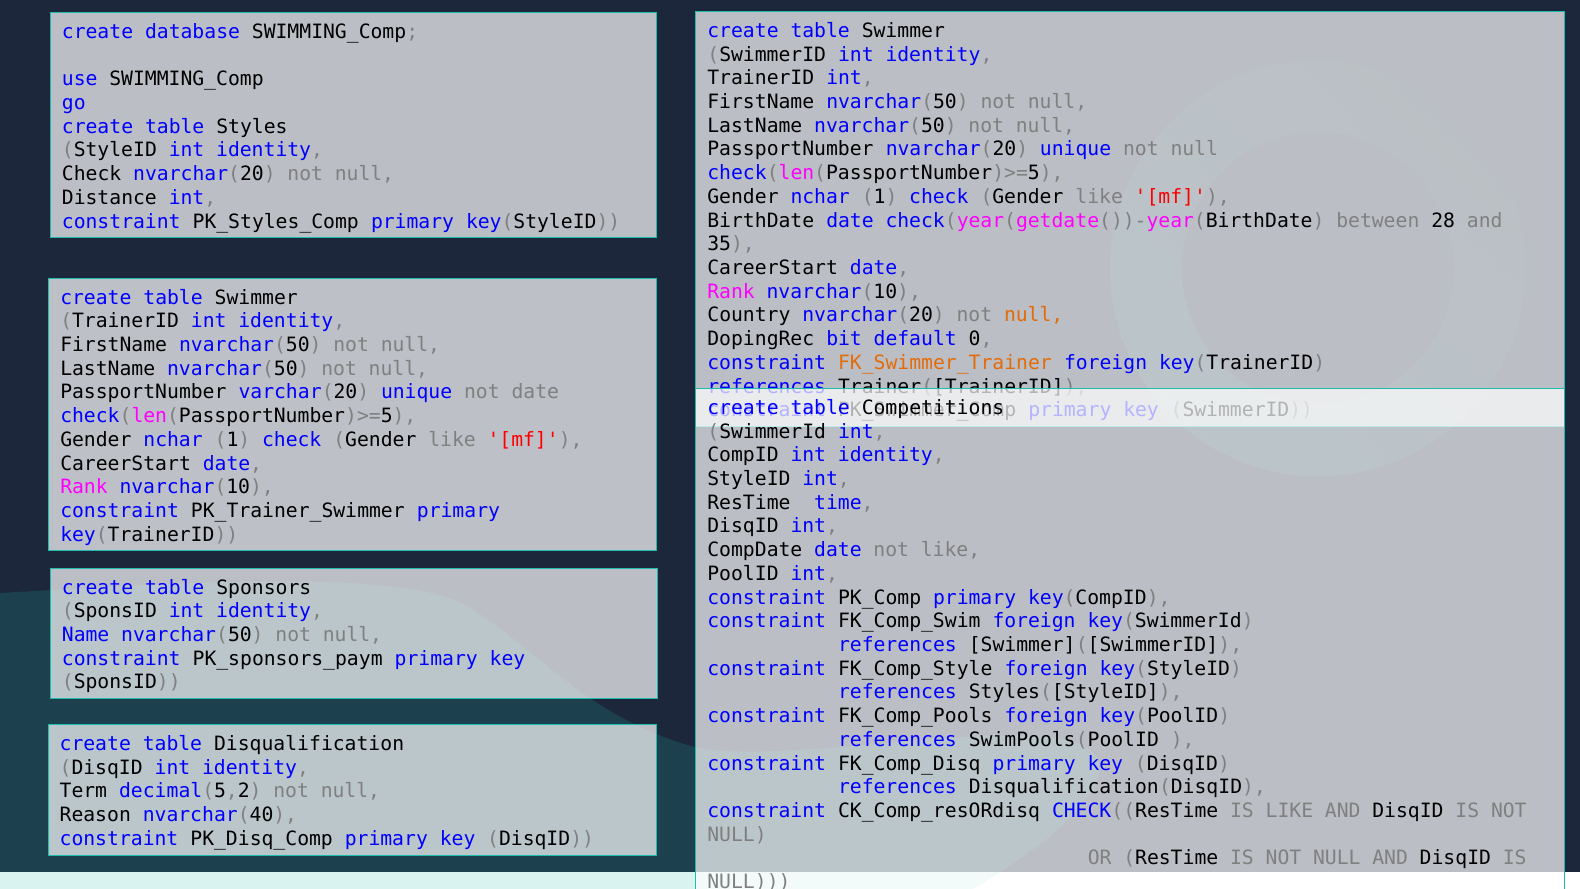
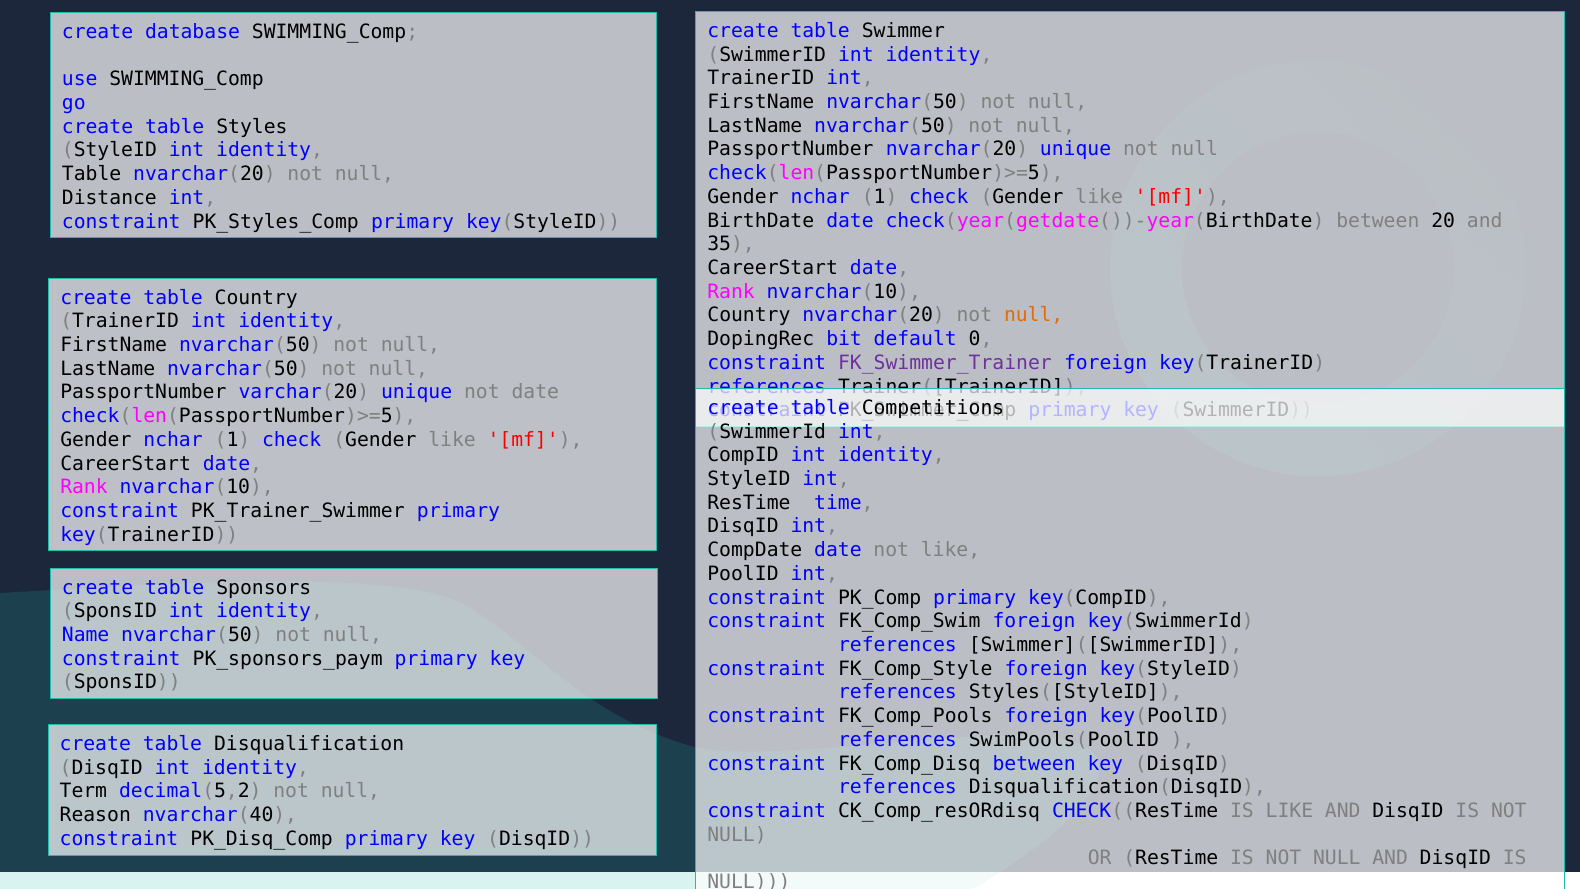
Check: Check -> Table (92, 174)
28: 28 -> 20 (1443, 221)
Swimmer: Swimmer -> Сountry (256, 298)
FK_Swimmer_Trainer colour: orange -> purple (945, 363)
FK_Comp_Disq primary: primary -> between (1034, 763)
